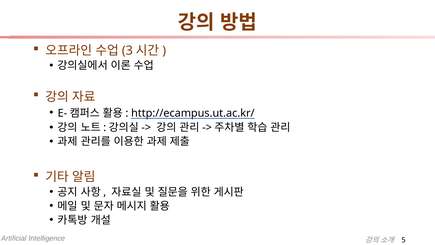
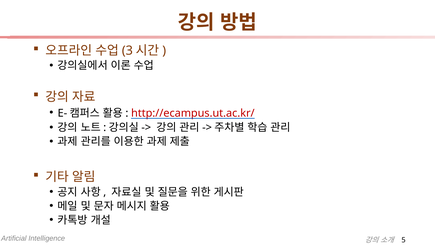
http://ecampus.ut.ac.kr/ colour: black -> red (193, 113)
